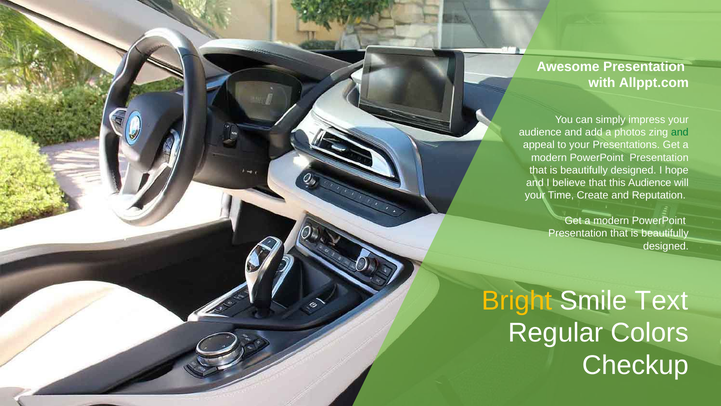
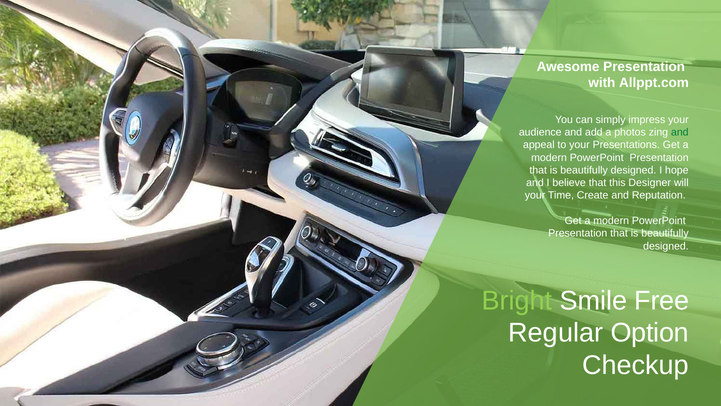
this Audience: Audience -> Designer (650, 183)
Bright colour: yellow -> light green (517, 300)
Text: Text -> Free (662, 300)
Colors: Colors -> Option (650, 333)
